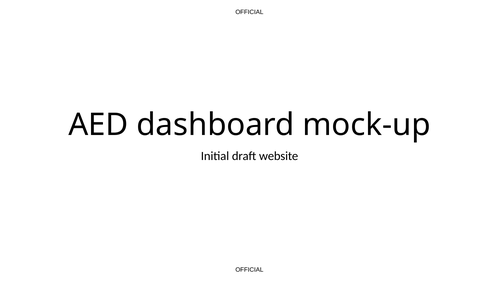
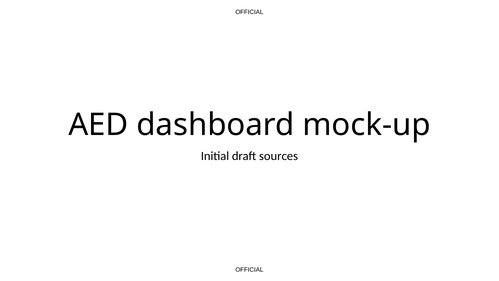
website: website -> sources (279, 156)
